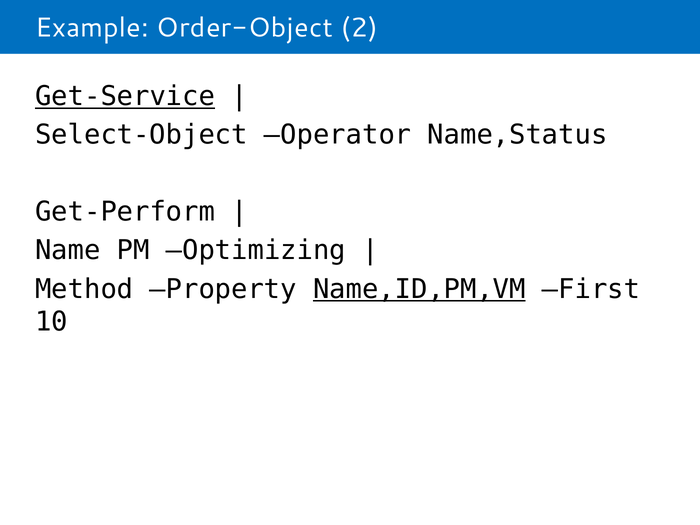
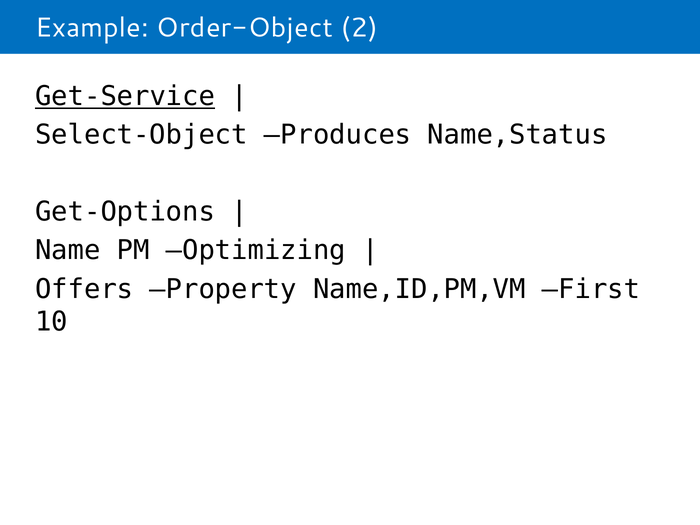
Operator: Operator -> Produces (338, 135)
Get-Perform: Get-Perform -> Get-Options (125, 212)
Method: Method -> Offers (84, 289)
Name,ID,PM,VM underline: present -> none (419, 289)
